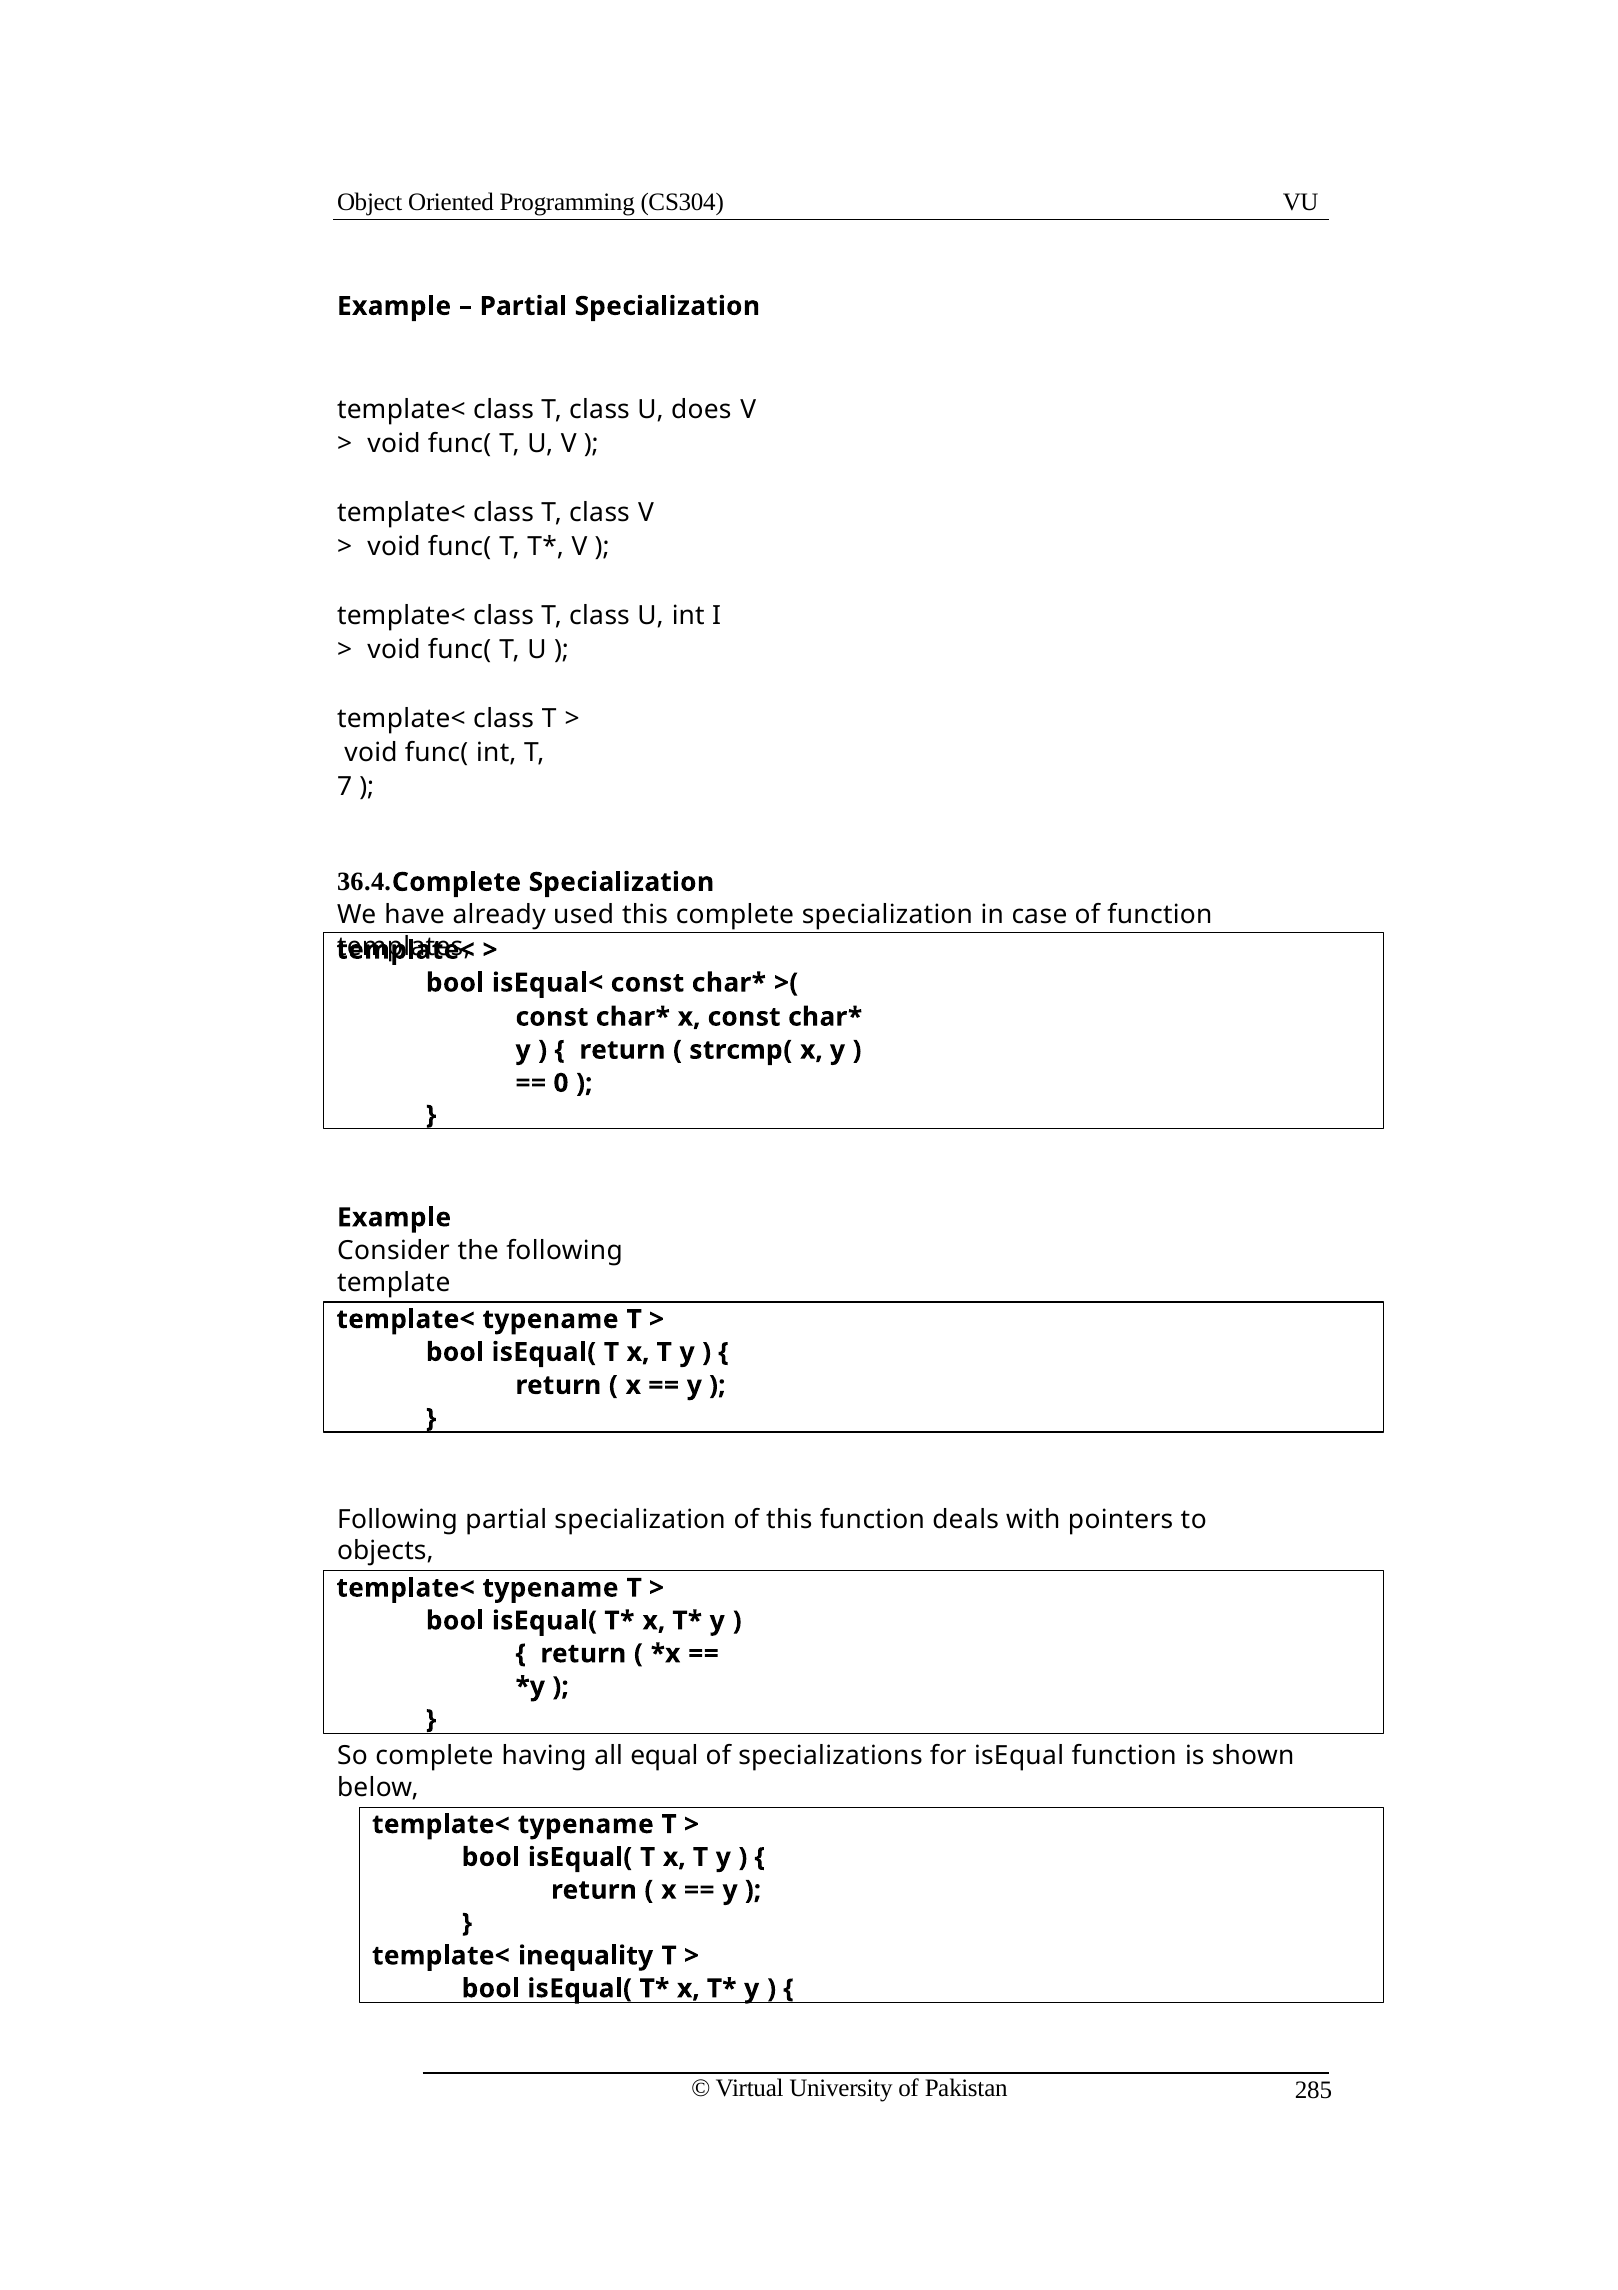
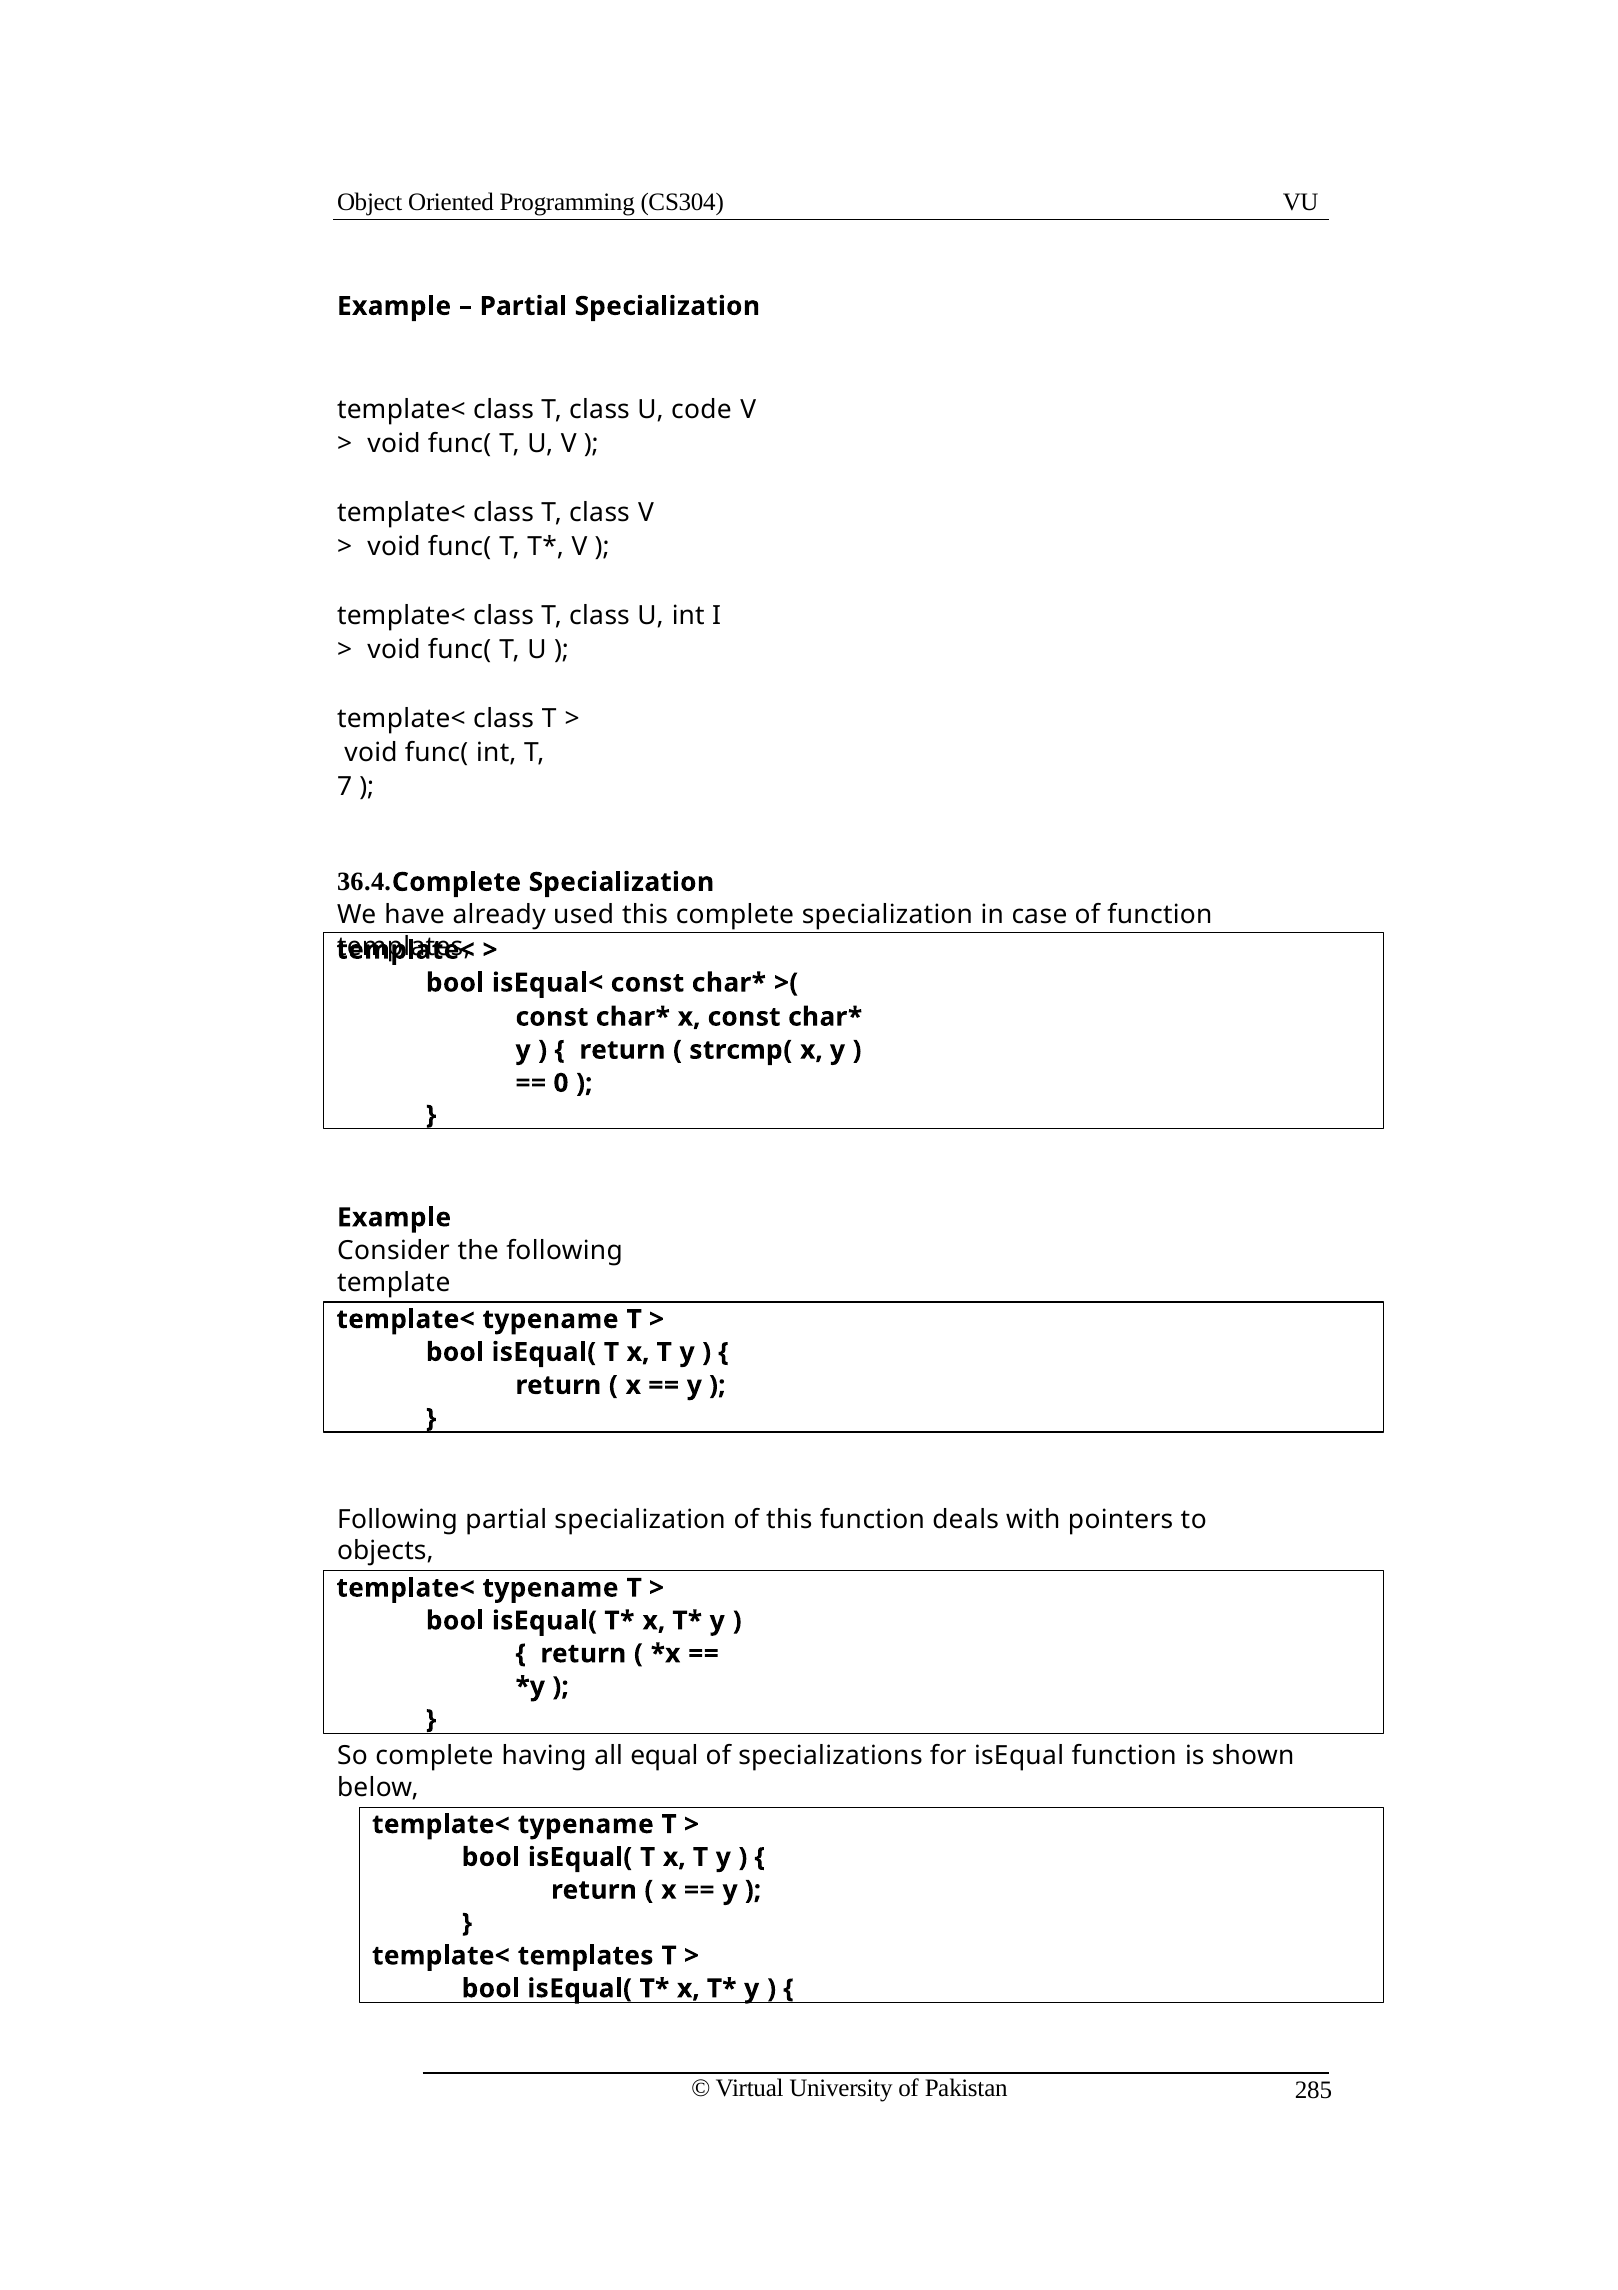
does: does -> code (701, 410)
template< inequality: inequality -> templates (586, 1955)
